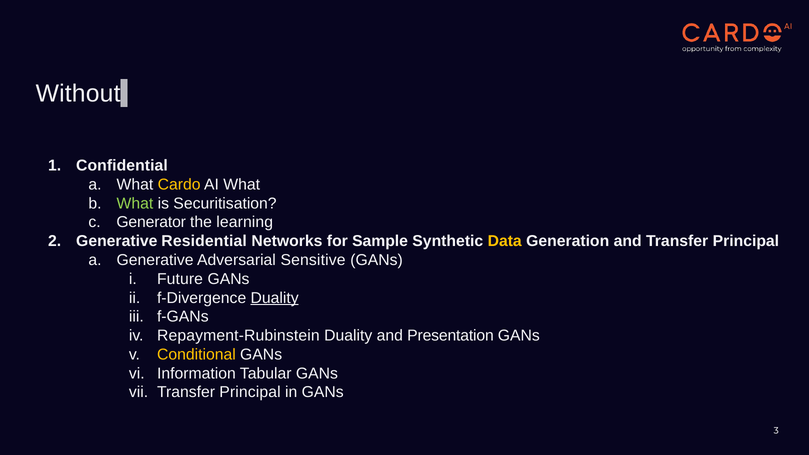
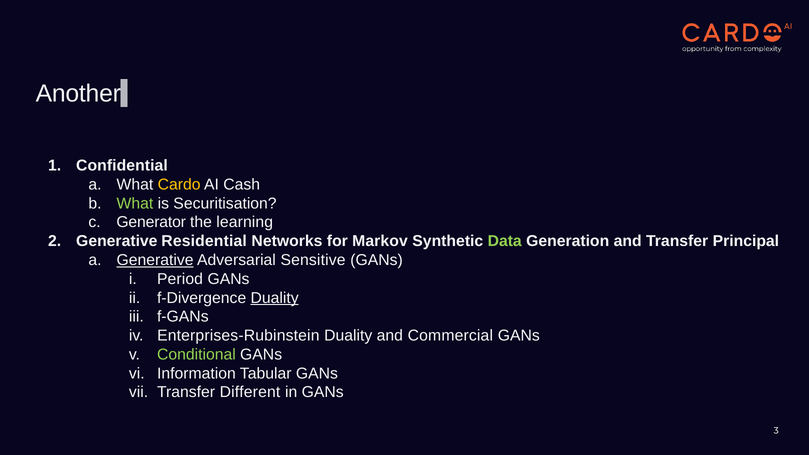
Without: Without -> Another (78, 93)
AI What: What -> Cash (242, 185)
Sample: Sample -> Markov (380, 241)
Data colour: yellow -> light green (505, 241)
Generative underline: none -> present (155, 260)
Future: Future -> Period (180, 279)
Repayment-Rubinstein: Repayment-Rubinstein -> Enterprises-Rubinstein (238, 336)
Presentation: Presentation -> Commercial (450, 336)
Conditional colour: yellow -> light green (196, 355)
Principal: Principal -> Different (250, 392)
